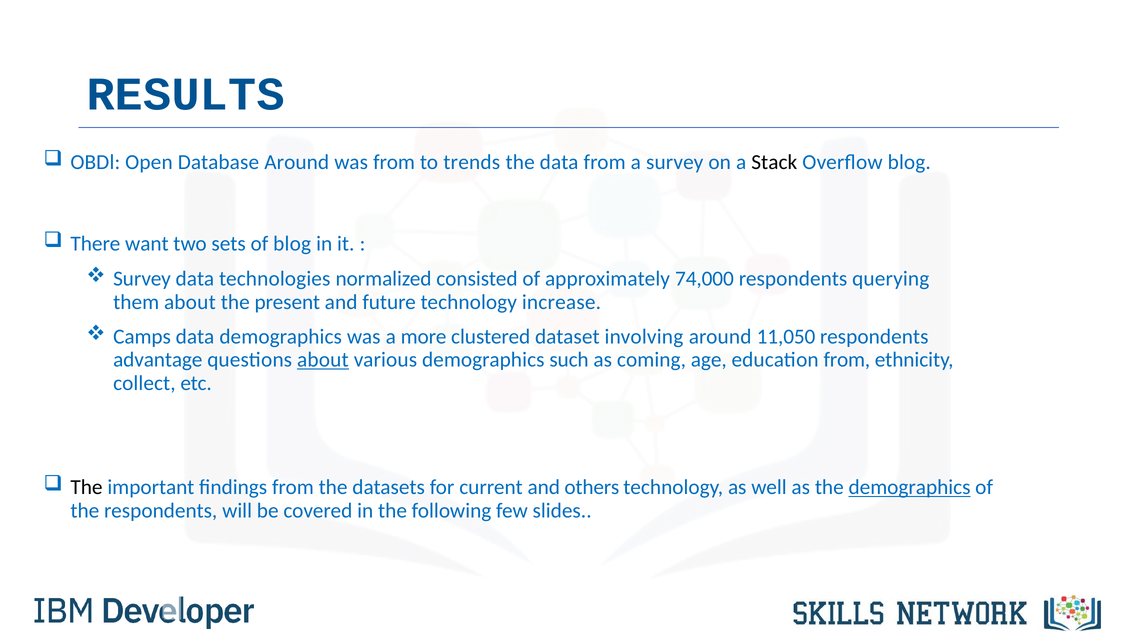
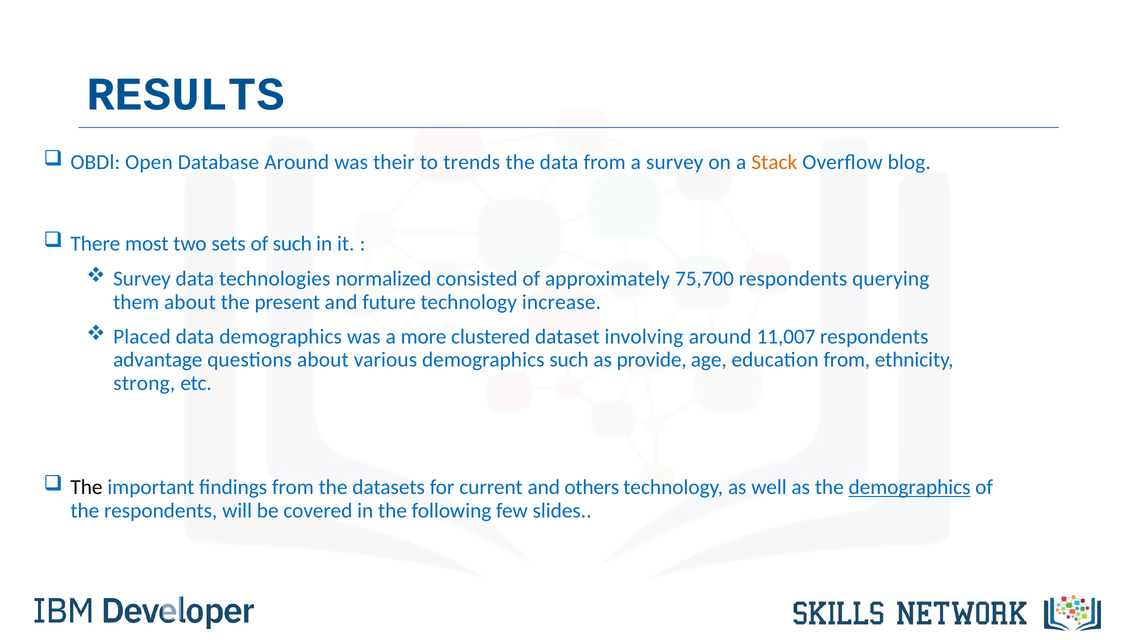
was from: from -> their (394, 162)
Stack colour: black -> orange (774, 162)
want: want -> most (147, 244)
of blog: blog -> such (292, 244)
74,000: 74,000 -> 75,700 (704, 279)
Camps: Camps -> Placed (142, 337)
11,050: 11,050 -> 11,007 (786, 337)
about underline: present -> none (323, 360)
coming: coming -> provide (652, 360)
collect: collect -> strong (144, 383)
